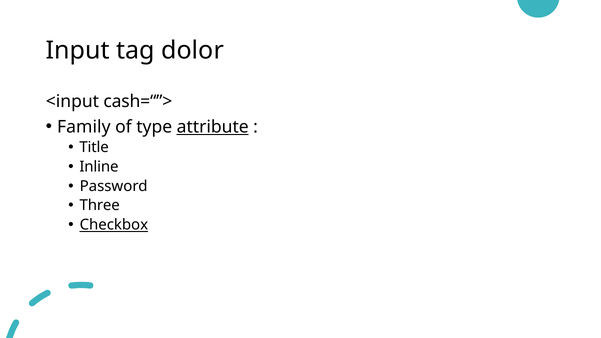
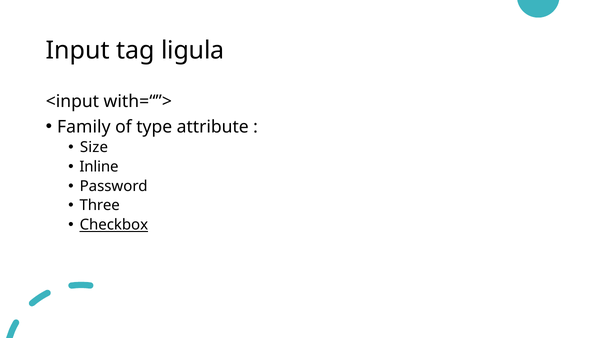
dolor: dolor -> ligula (193, 50)
cash=“”>: cash=“”> -> with=“”> (138, 102)
attribute underline: present -> none (213, 127)
Title: Title -> Size (94, 148)
